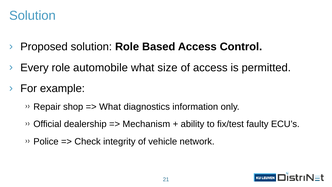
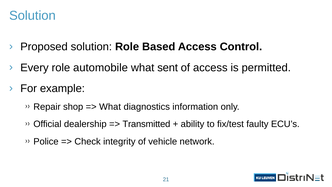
size: size -> sent (168, 68)
Mechanism: Mechanism -> Transmitted (146, 124)
